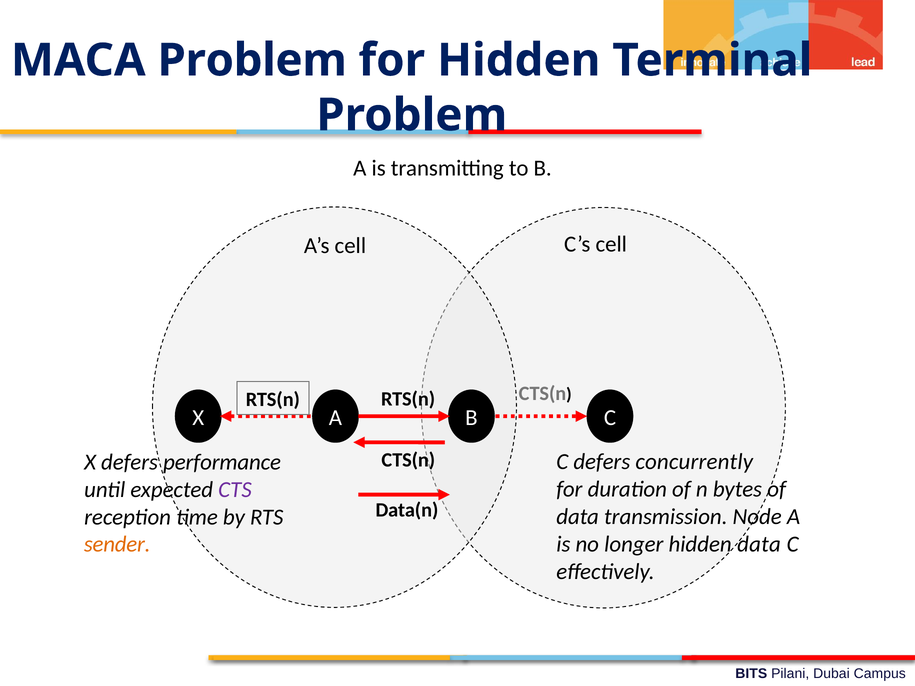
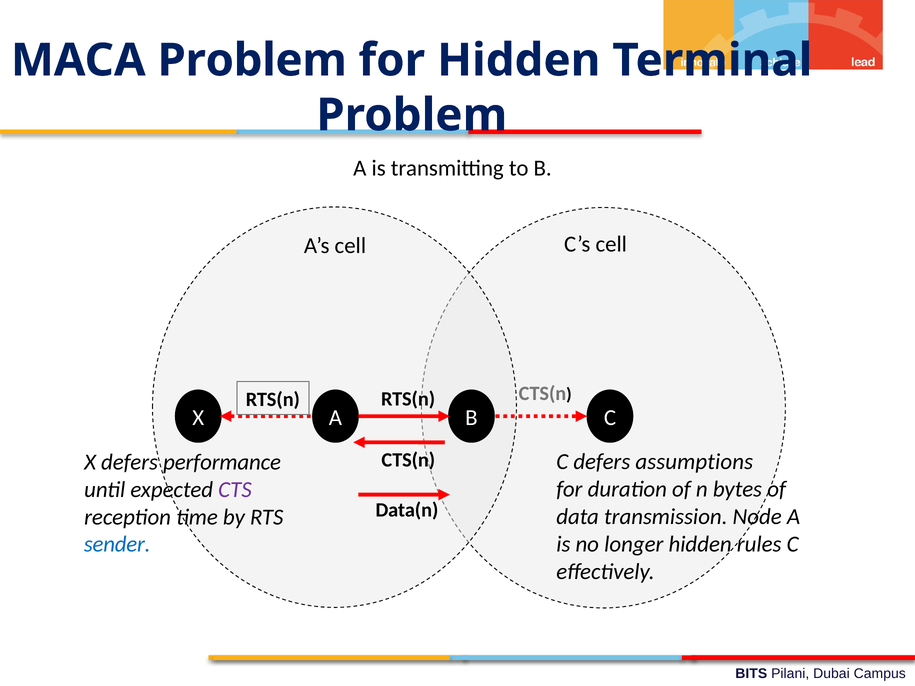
concurrently: concurrently -> assumptions (694, 462)
hidden data: data -> rules (759, 544)
sender colour: orange -> blue (117, 545)
